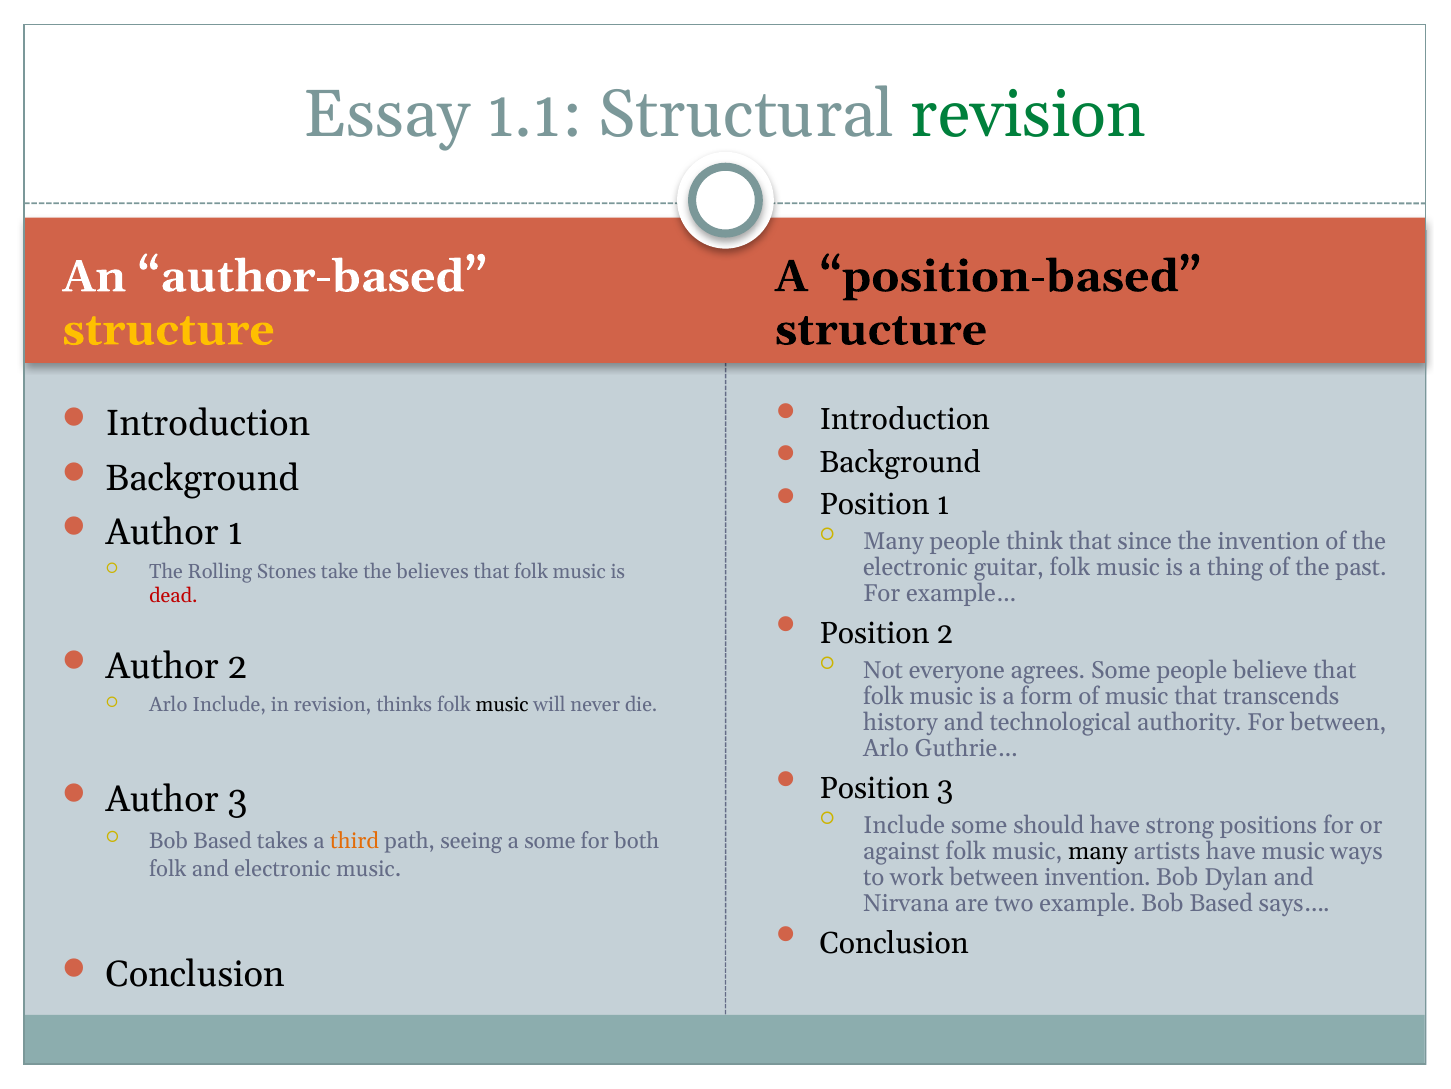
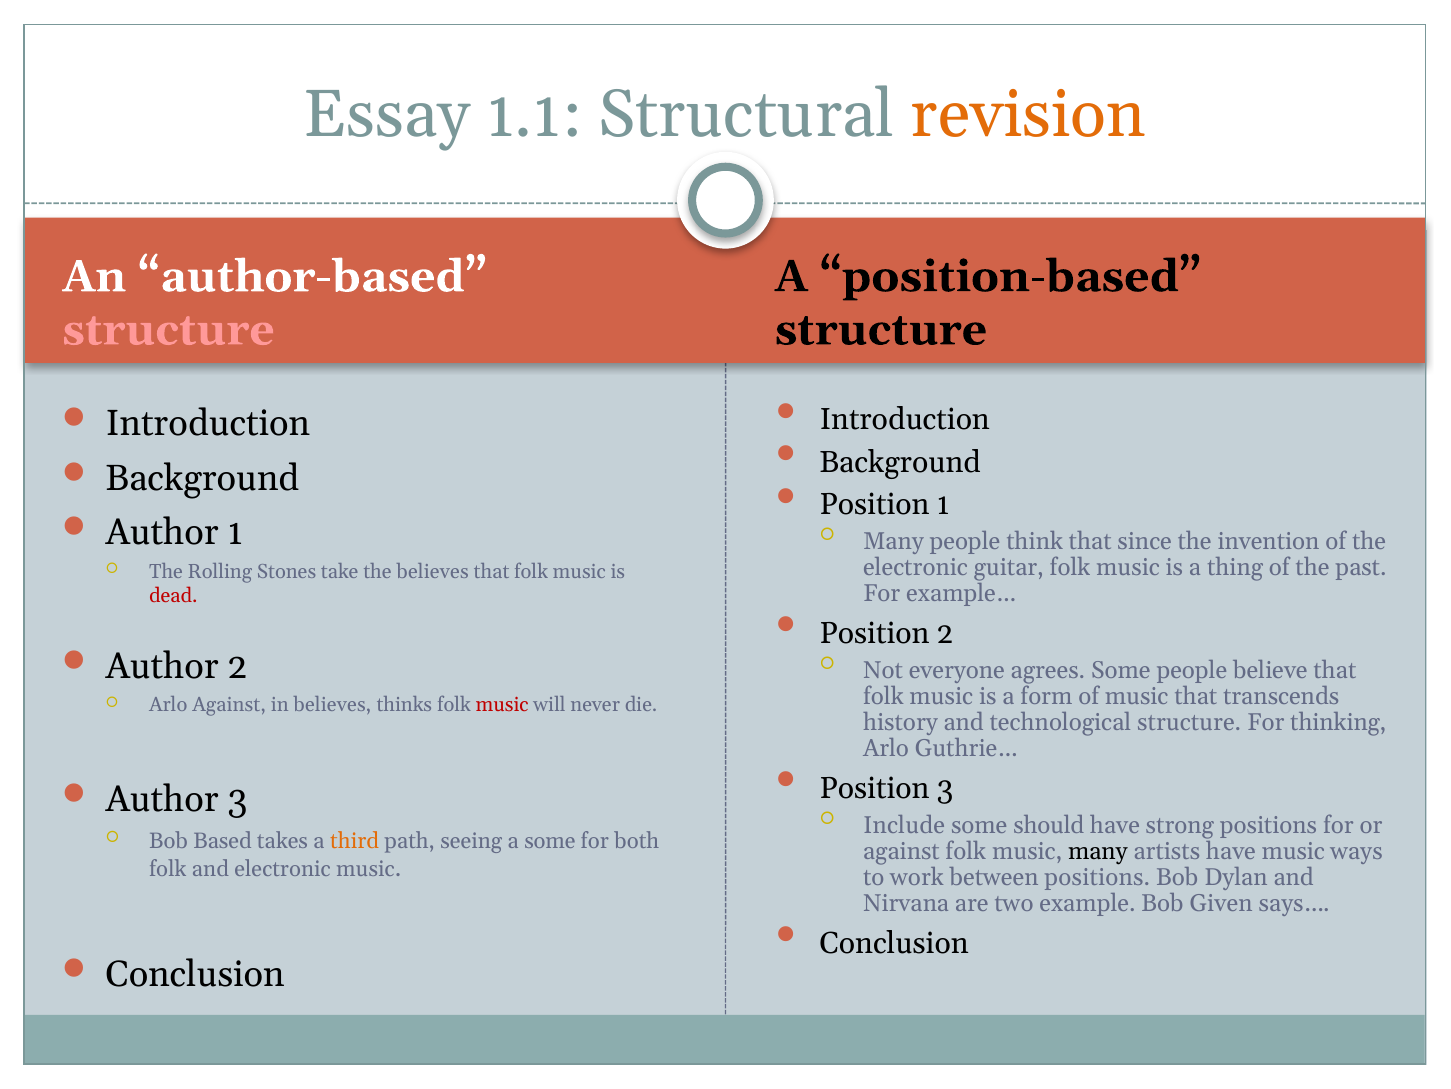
revision colour: green -> orange (1028, 114)
structure colour: yellow -> pink (168, 330)
Arlo Include: Include -> Against (229, 704)
in revision: revision -> believes (332, 704)
music colour: black -> red (502, 704)
technological authority: authority -> structure (1189, 722)
For between: between -> thinking (1338, 722)
between invention: invention -> positions (1097, 877)
example Bob Based: Based -> Given (1221, 903)
